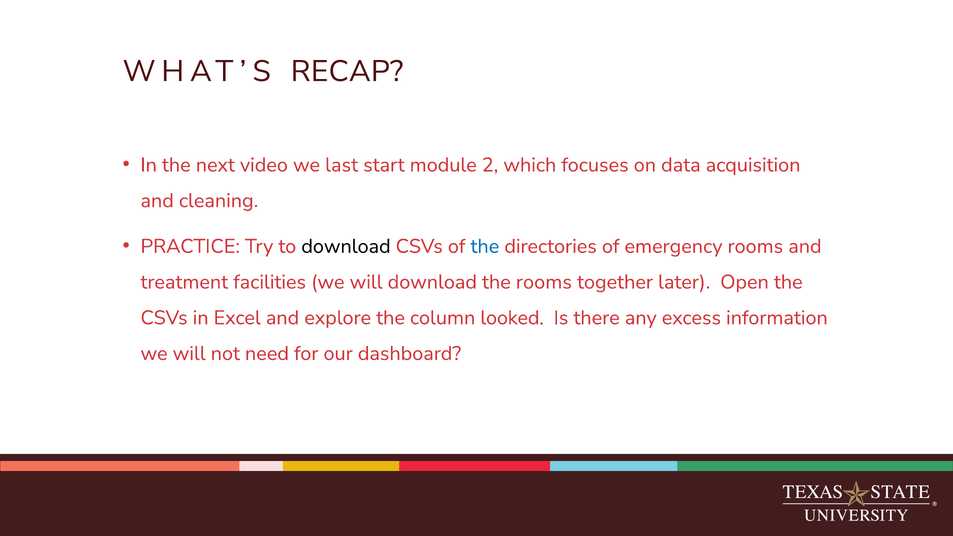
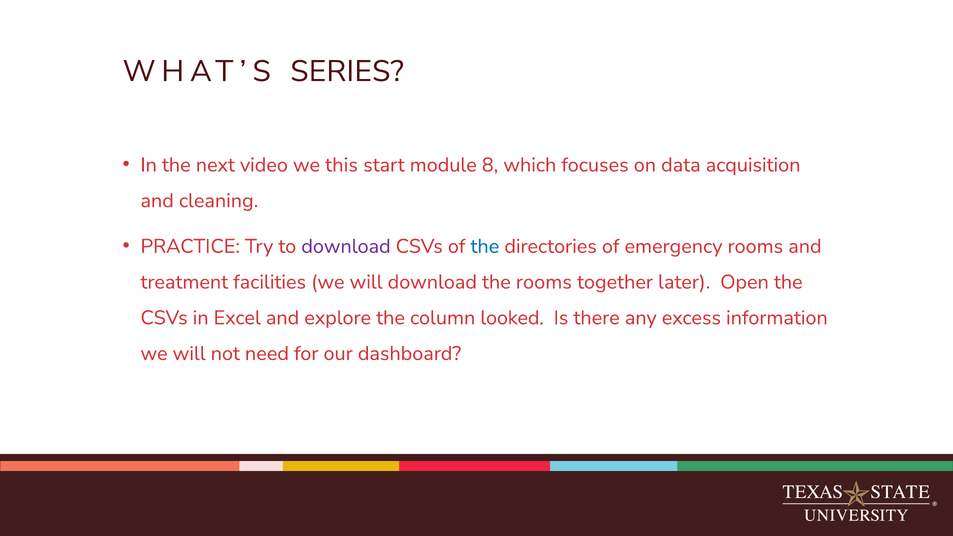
RECAP: RECAP -> SERIES (347, 71)
last: last -> this (342, 165)
2: 2 -> 8 (490, 165)
download colour: black -> purple (346, 246)
